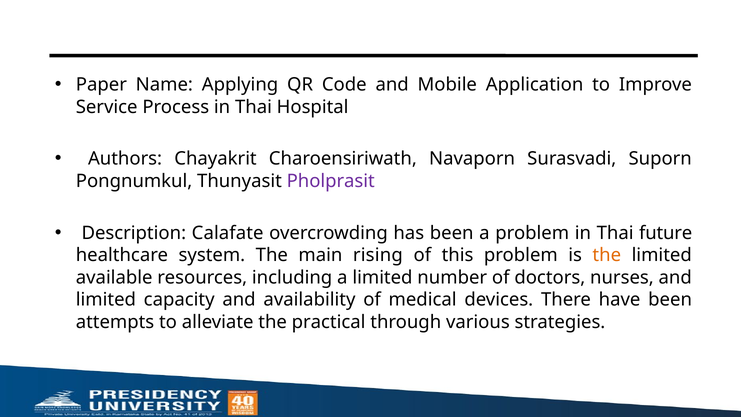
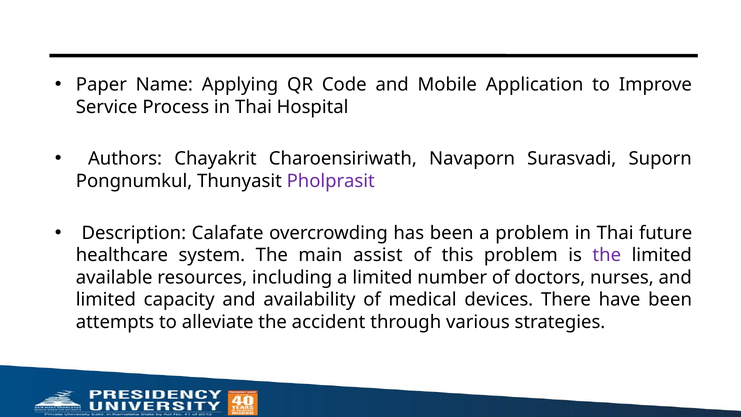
rising: rising -> assist (378, 255)
the colour: orange -> purple (607, 255)
practical: practical -> accident (329, 322)
